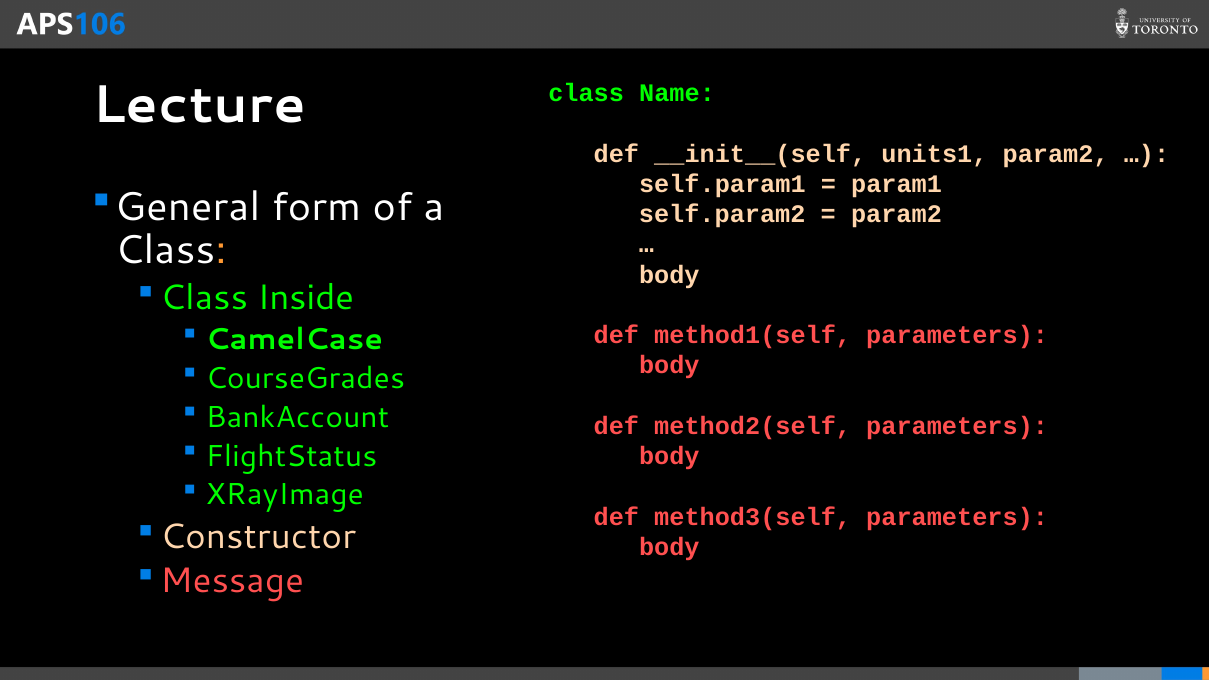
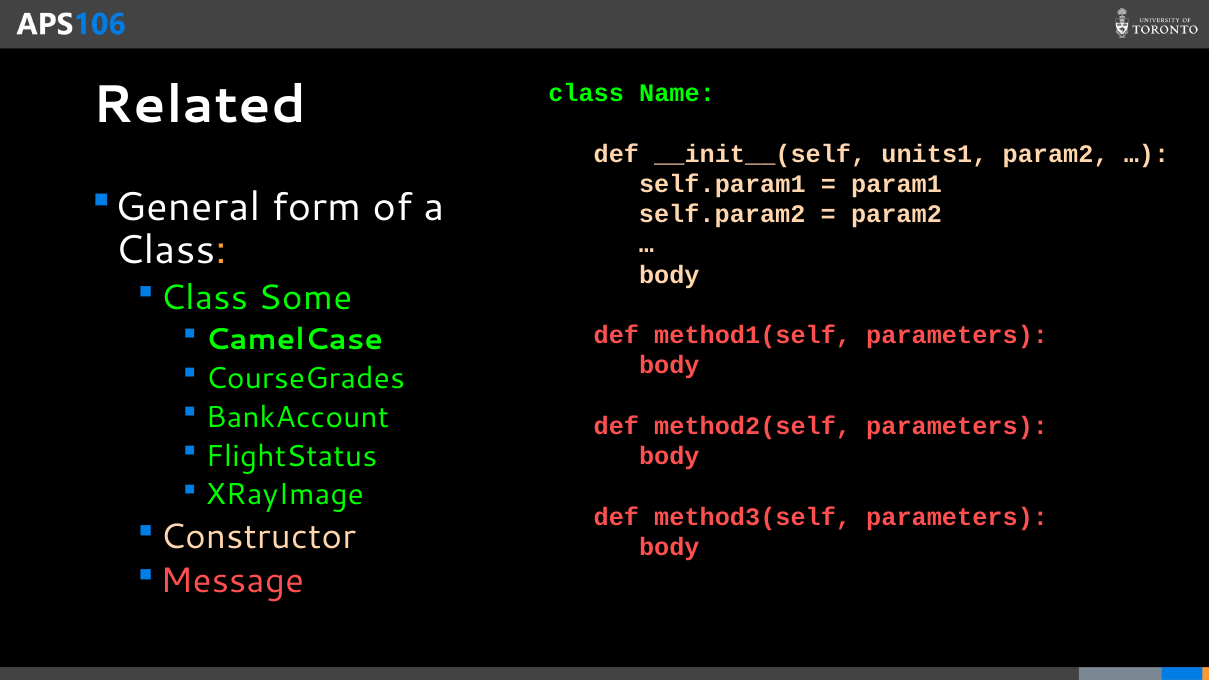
Lecture: Lecture -> Related (199, 105)
Inside: Inside -> Some (305, 298)
